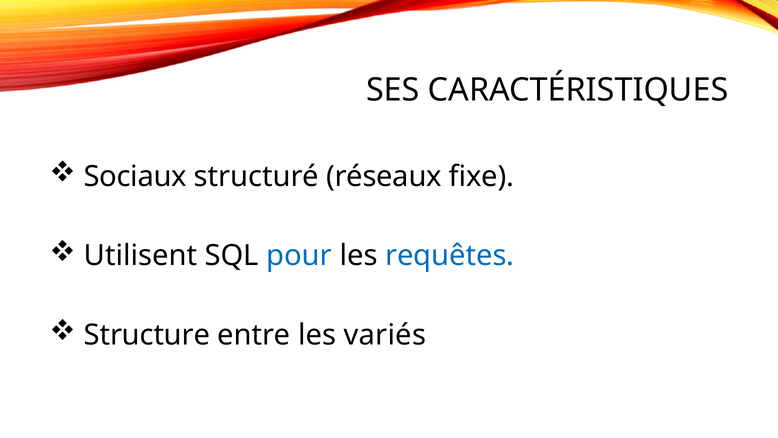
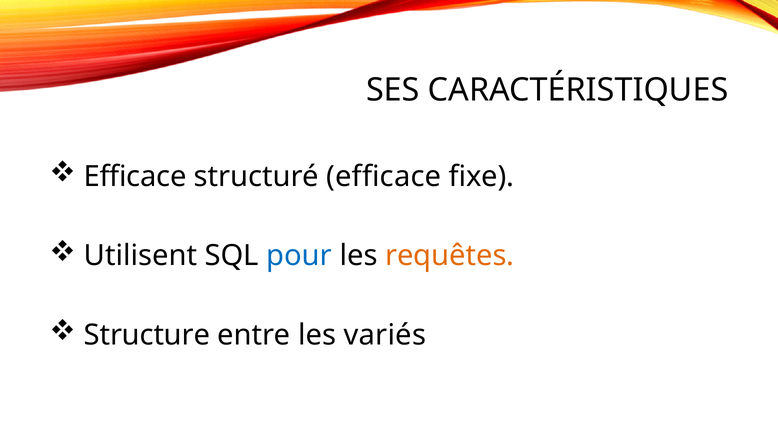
Sociaux: Sociaux -> Efficace (135, 176)
structuré réseaux: réseaux -> efficace (384, 176)
requêtes colour: blue -> orange (450, 256)
